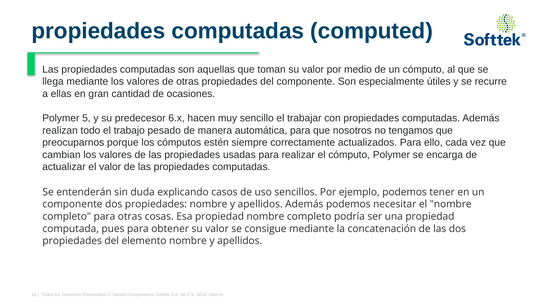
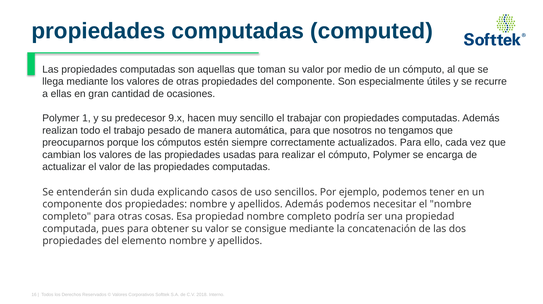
5: 5 -> 1 (86, 118)
6.x: 6.x -> 9.x (177, 118)
